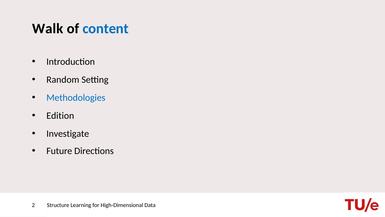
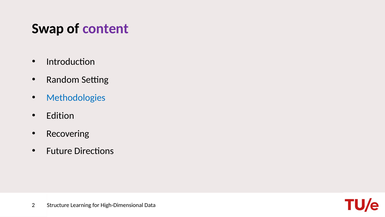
Walk: Walk -> Swap (48, 29)
content colour: blue -> purple (106, 29)
Investigate: Investigate -> Recovering (68, 133)
